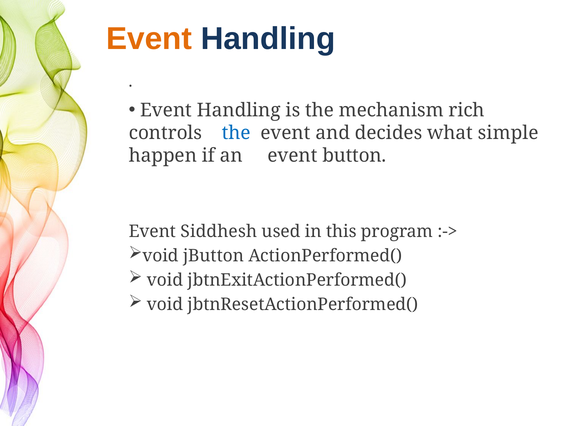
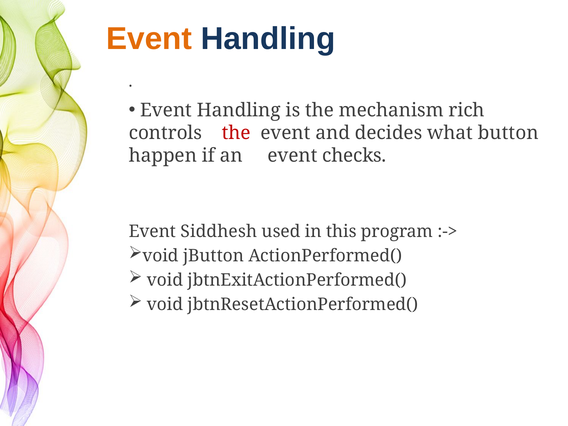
the colour: blue -> red (236, 133)
simple: simple -> button (508, 133)
button: button -> checks (354, 156)
